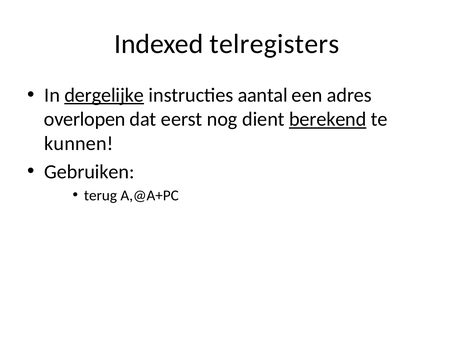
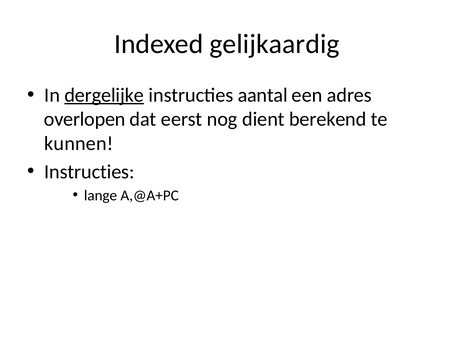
telregisters: telregisters -> gelijkaardig (275, 44)
berekend underline: present -> none (328, 119)
Gebruiken: Gebruiken -> Instructies (89, 172)
terug: terug -> lange (101, 196)
